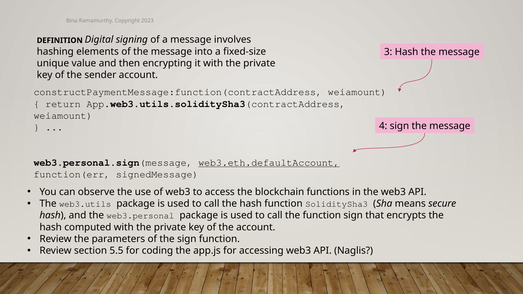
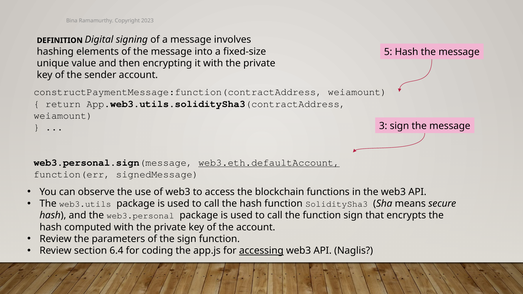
3: 3 -> 5 (388, 52)
4: 4 -> 3 (383, 126)
5.5: 5.5 -> 6.4 (116, 251)
accessing underline: none -> present (261, 251)
